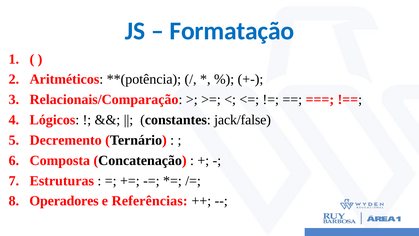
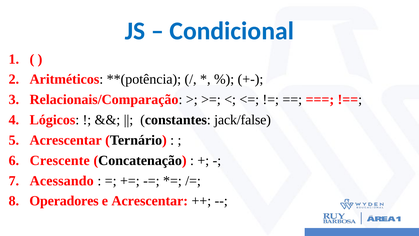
Formatação: Formatação -> Condicional (232, 31)
Decremento: Decremento -> Acrescentar (66, 140)
Composta: Composta -> Crescente (60, 160)
Estruturas: Estruturas -> Acessando (62, 181)
e Referências: Referências -> Acrescentar (150, 201)
